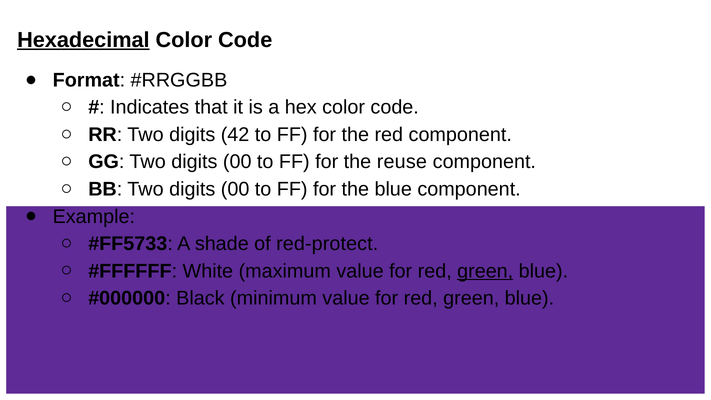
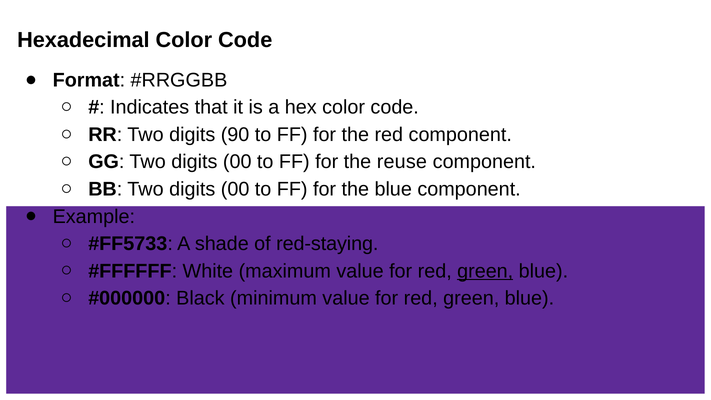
Hexadecimal underline: present -> none (83, 40)
42: 42 -> 90 (235, 135)
red-protect: red-protect -> red-staying (327, 244)
